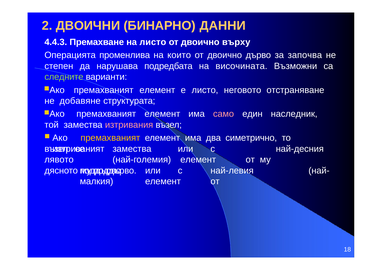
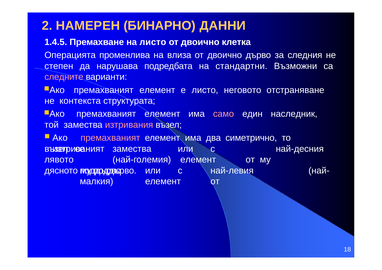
ДВОИЧНИ: ДВОИЧНИ -> НАМЕРЕН (88, 26)
4.4.3: 4.4.3 -> 1.4.5 (56, 42)
върху: върху -> клетка (236, 42)
които: които -> влиза (179, 55)
започва: започва -> следния (305, 55)
височината: височината -> стандартни (241, 66)
следните colour: light green -> pink (64, 77)
добавяне: добавяне -> контекста (80, 101)
премахваният colour: yellow -> pink (110, 138)
